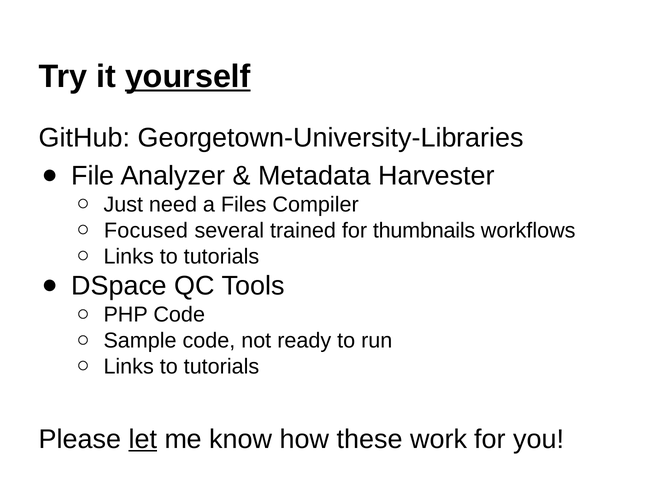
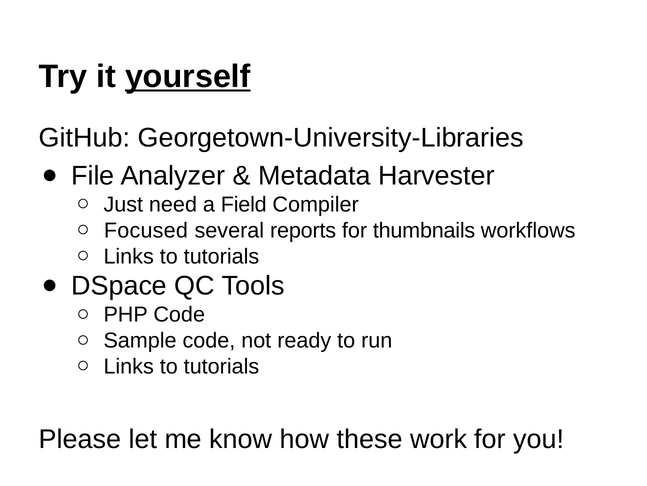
Files: Files -> Field (244, 204)
trained: trained -> reports (303, 230)
let underline: present -> none (143, 439)
